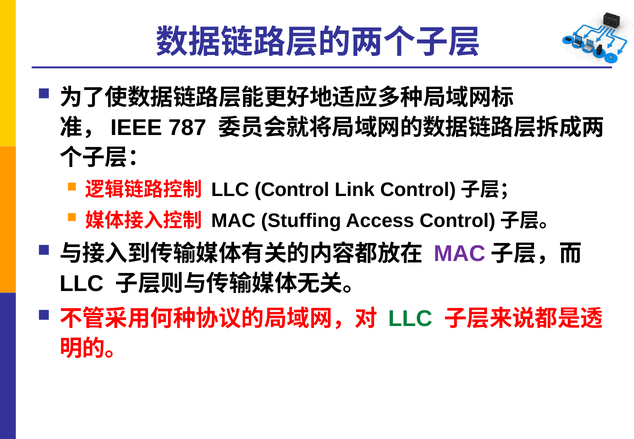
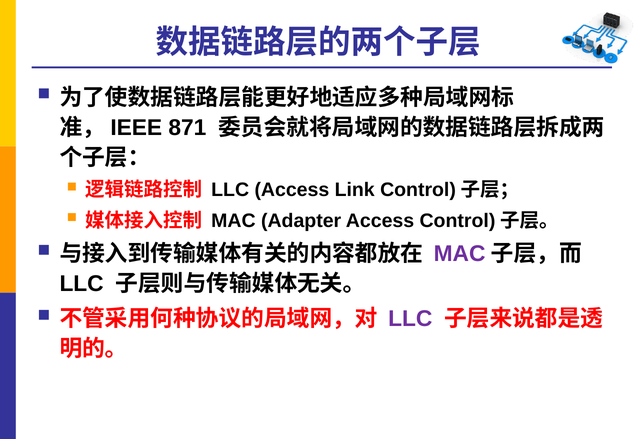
787: 787 -> 871 (187, 128)
LLC Control: Control -> Access (292, 190)
Stuffing: Stuffing -> Adapter (301, 221)
LLC colour: green -> purple (410, 319)
